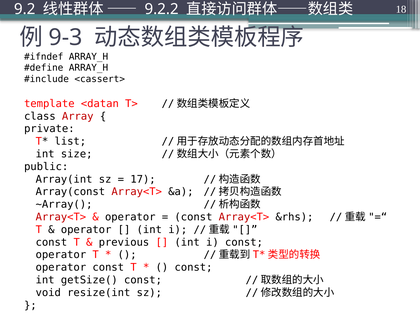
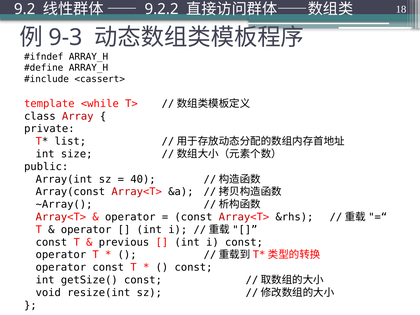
<datan: <datan -> <while (100, 104)
17: 17 -> 40 (143, 179)
